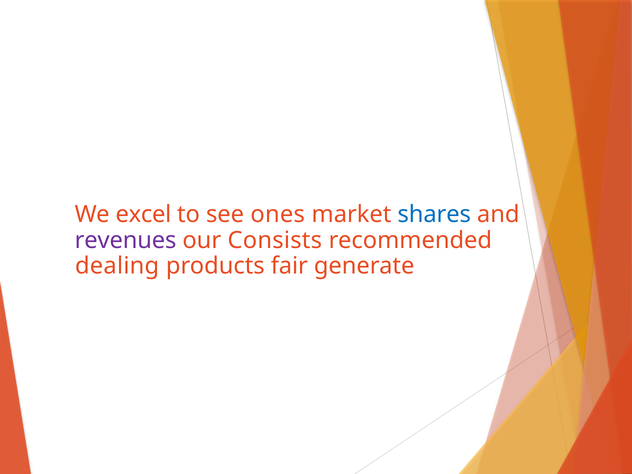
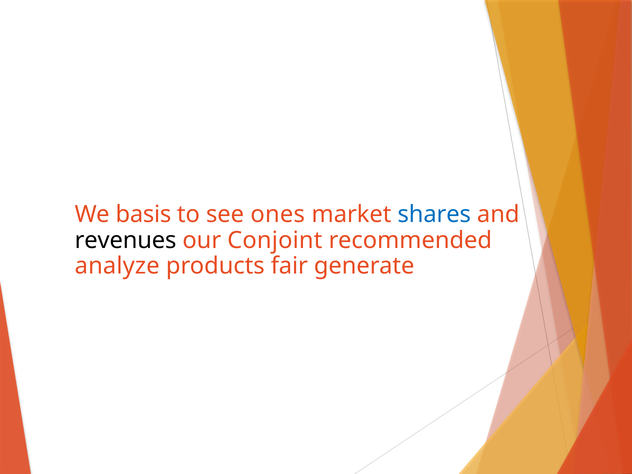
excel: excel -> basis (143, 215)
revenues colour: purple -> black (126, 240)
Consists: Consists -> Conjoint (275, 240)
dealing: dealing -> analyze (117, 266)
